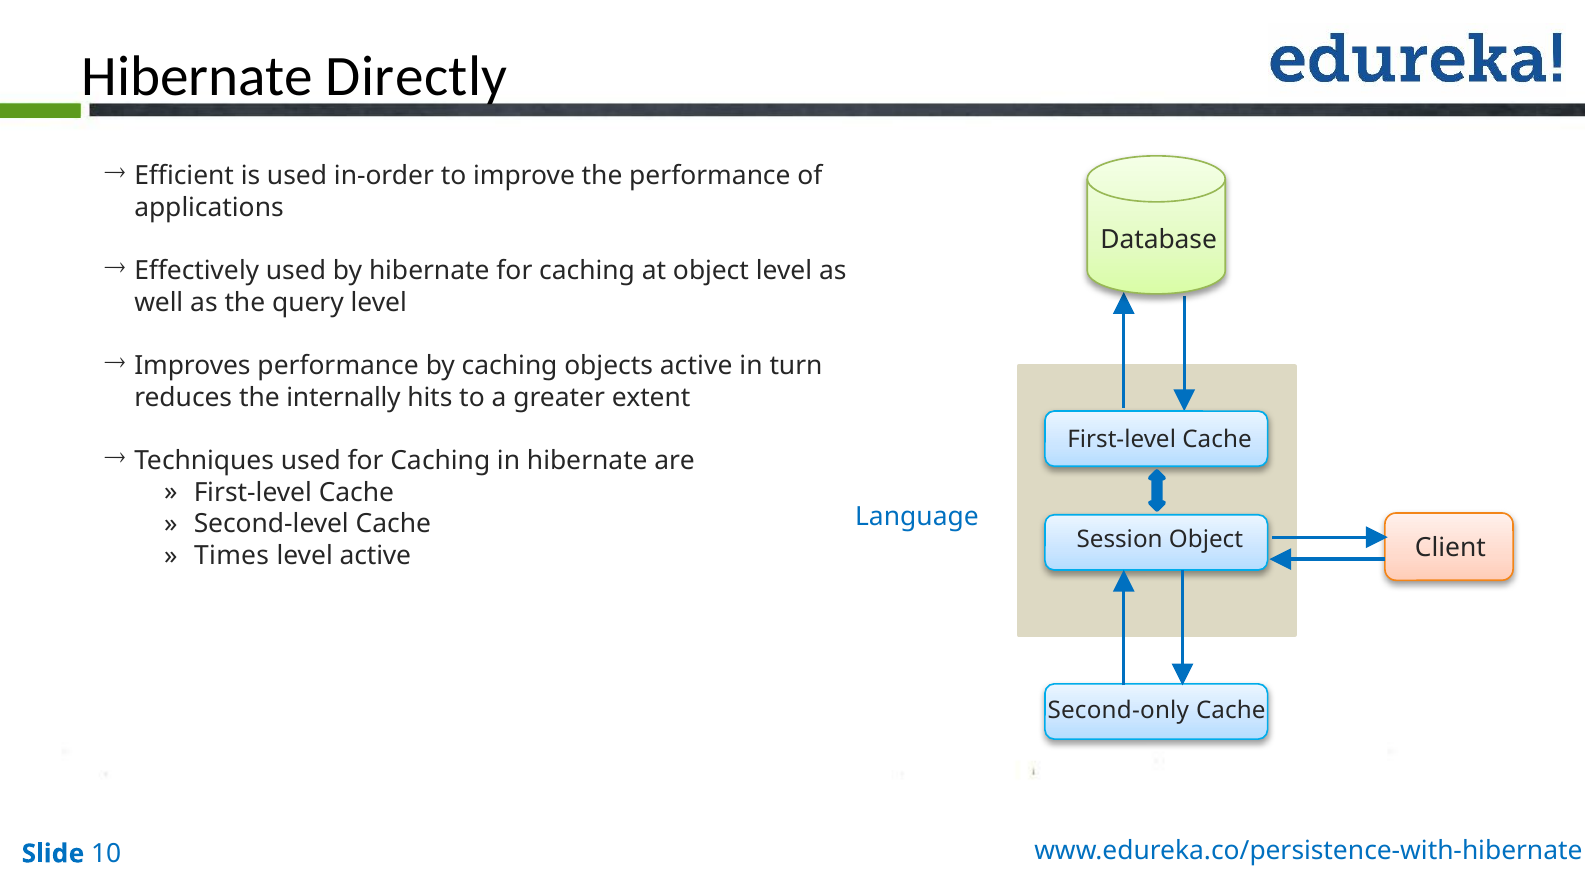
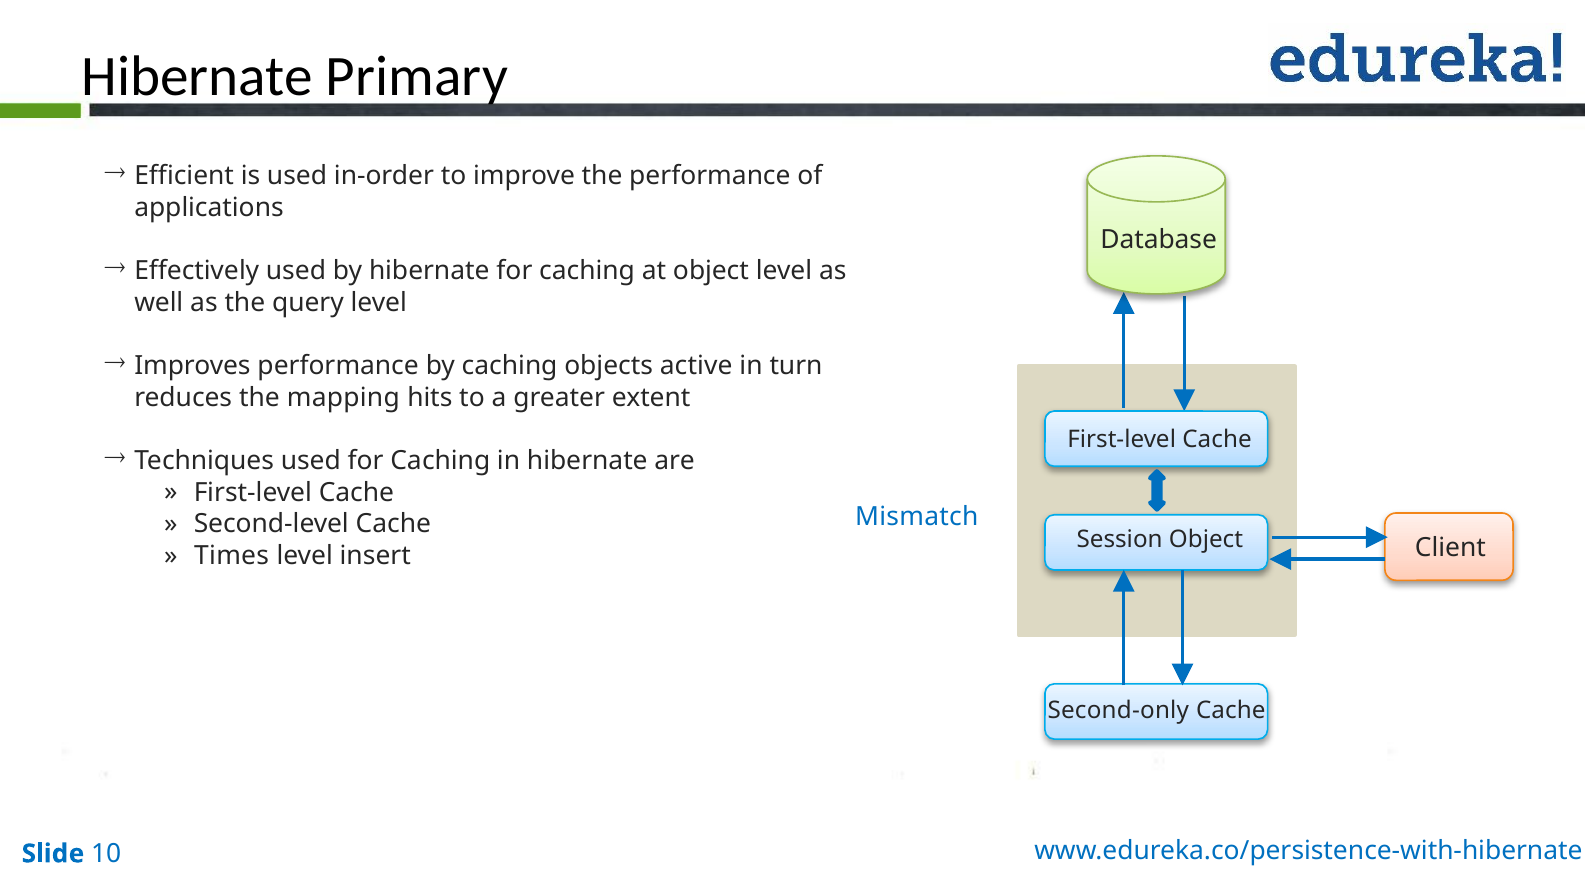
Directly: Directly -> Primary (417, 76)
internally: internally -> mapping (343, 398)
Language: Language -> Mismatch (917, 517)
level active: active -> insert (375, 556)
